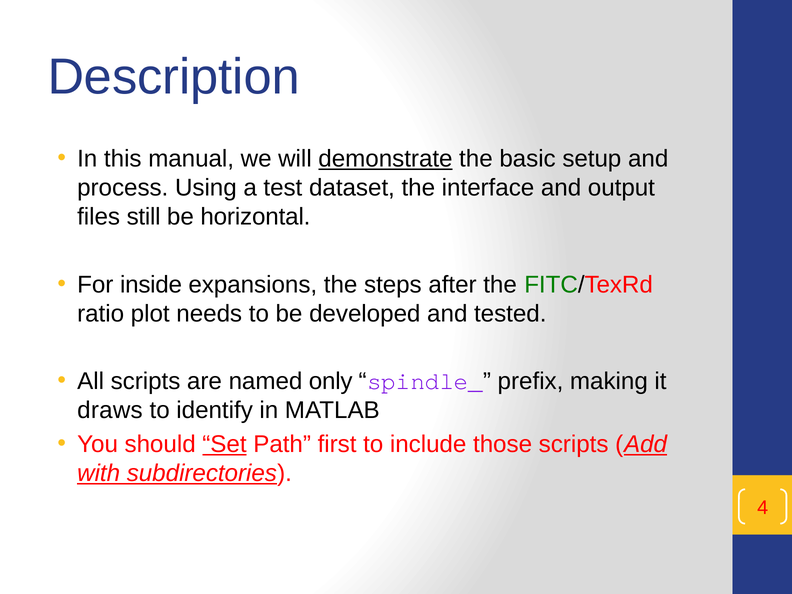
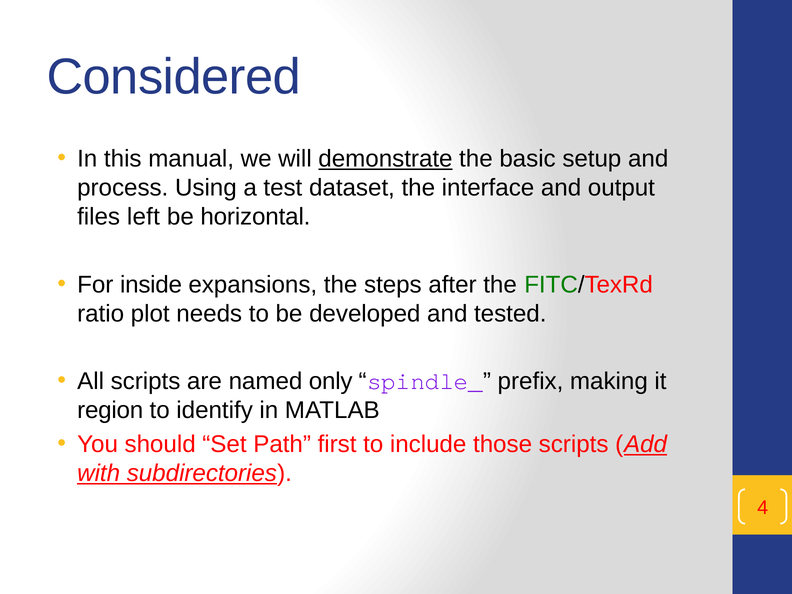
Description: Description -> Considered (174, 77)
still: still -> left (143, 217)
draws: draws -> region (110, 410)
Set underline: present -> none (224, 444)
